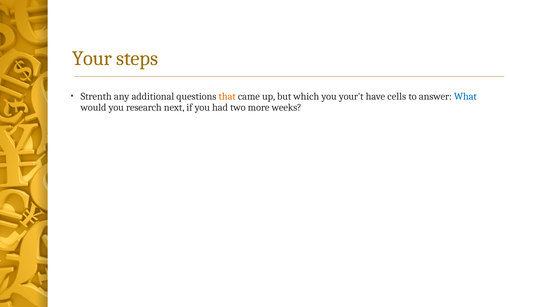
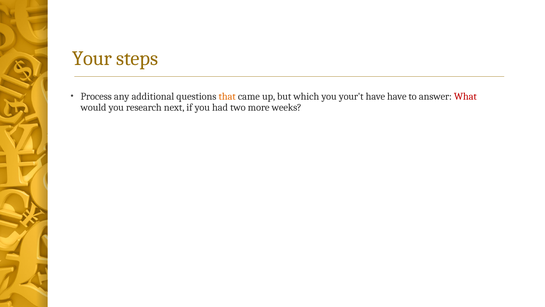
Strenth: Strenth -> Process (96, 96)
have cells: cells -> have (397, 96)
What colour: blue -> red (465, 96)
